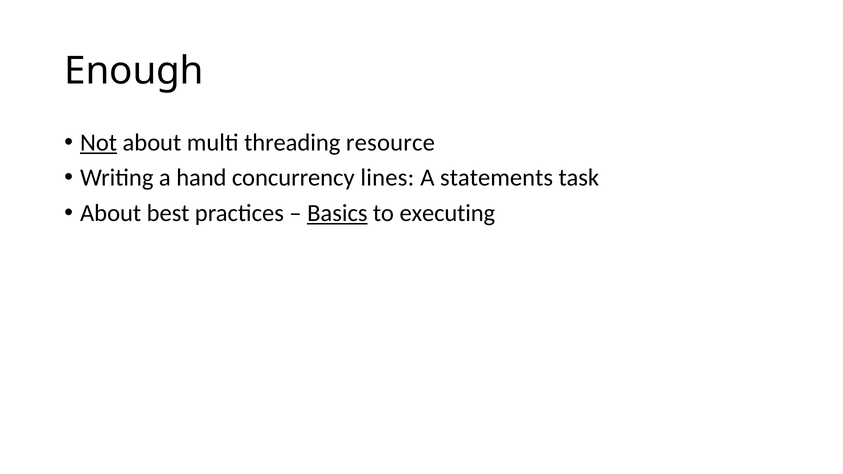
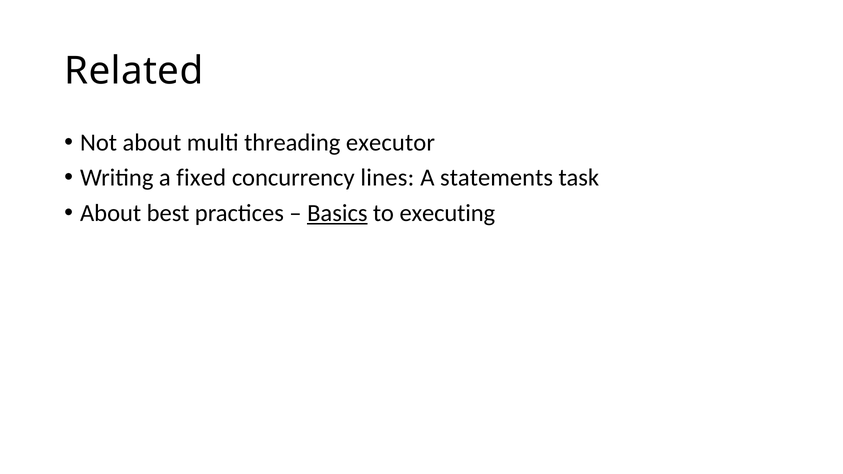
Enough: Enough -> Related (134, 71)
Not underline: present -> none (99, 143)
resource: resource -> executor (390, 143)
hand: hand -> fixed (201, 178)
